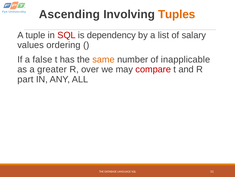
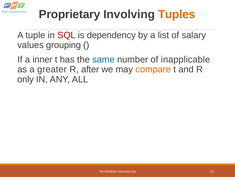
Ascending: Ascending -> Proprietary (70, 14)
ordering: ordering -> grouping (64, 45)
false: false -> inner (43, 59)
same colour: orange -> blue (104, 59)
over: over -> after (90, 69)
compare colour: red -> orange (153, 69)
part: part -> only (26, 79)
